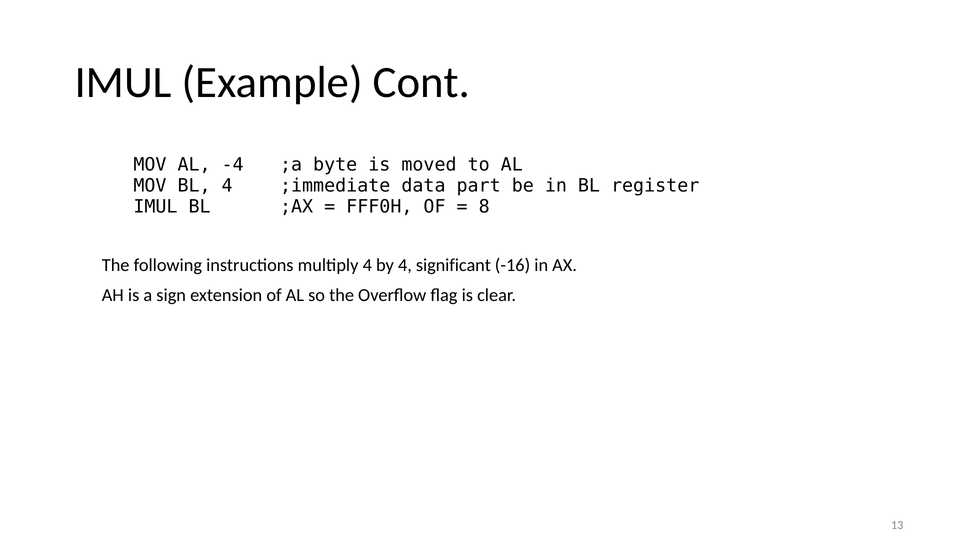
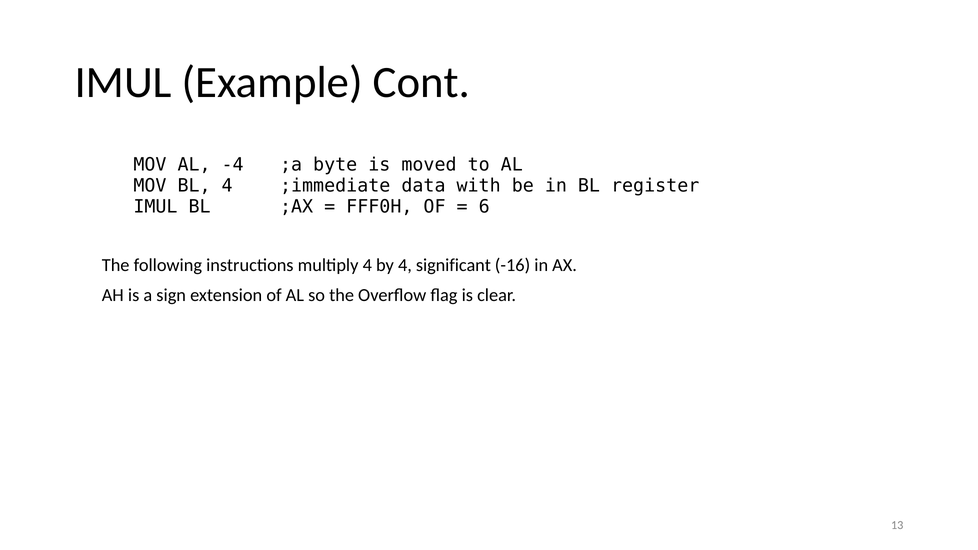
part: part -> with (479, 186)
8: 8 -> 6 (484, 207)
